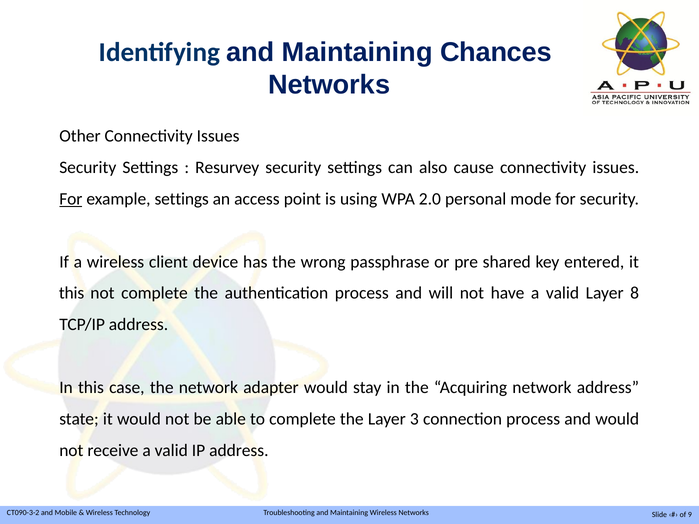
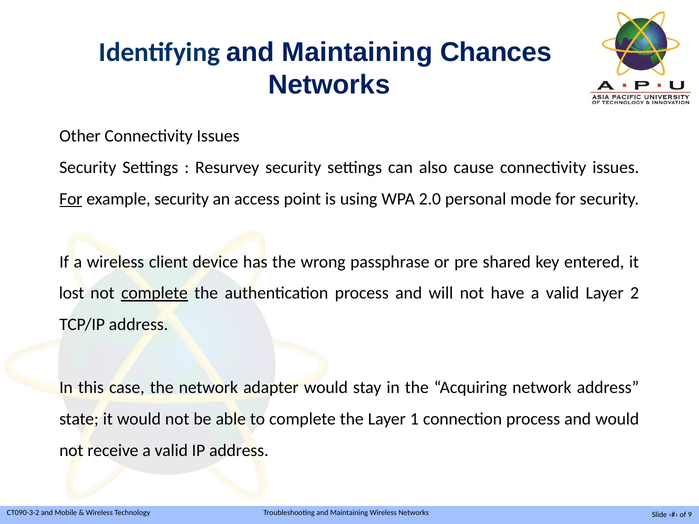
example settings: settings -> security (182, 199)
this: this -> lost (72, 293)
complete underline: none -> present (154, 293)
8: 8 -> 2 (635, 293)
3: 3 -> 1 (414, 419)
